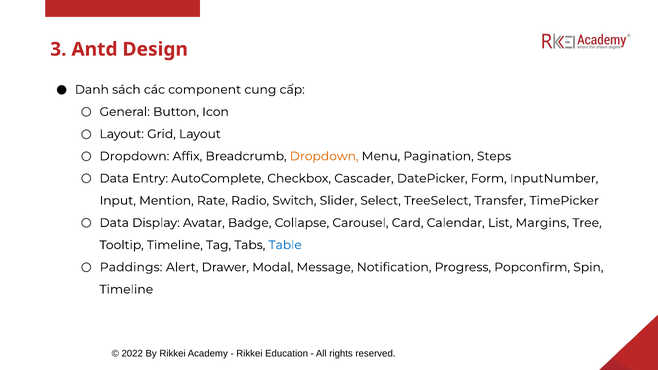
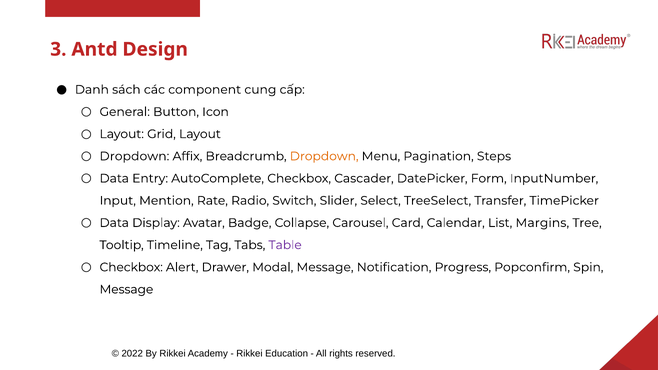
Table colour: blue -> purple (285, 245)
Paddings: Paddings -> Checkbox (131, 267)
Timeline: Timeline -> Message (126, 290)
